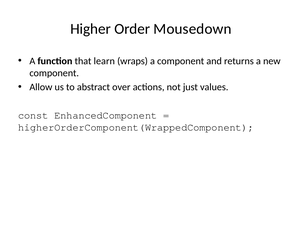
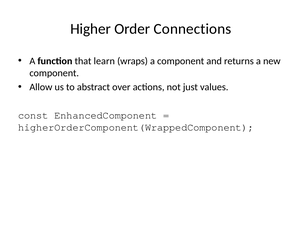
Mousedown: Mousedown -> Connections (192, 29)
